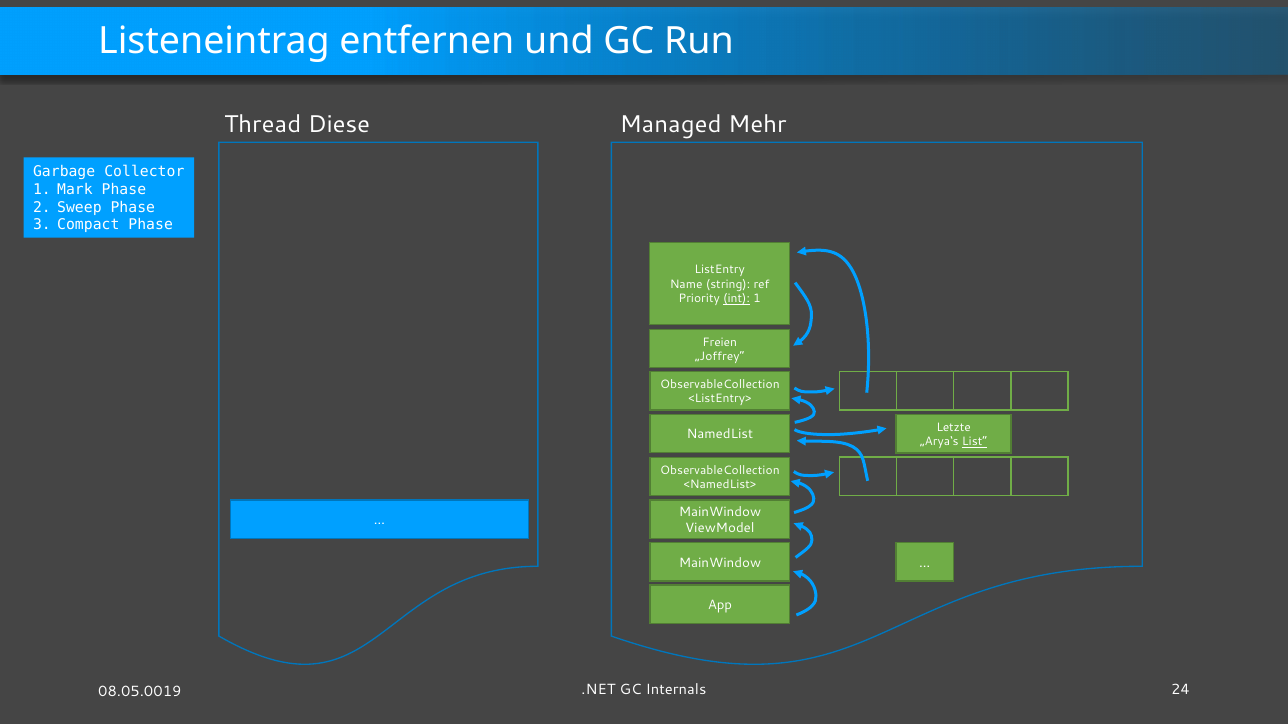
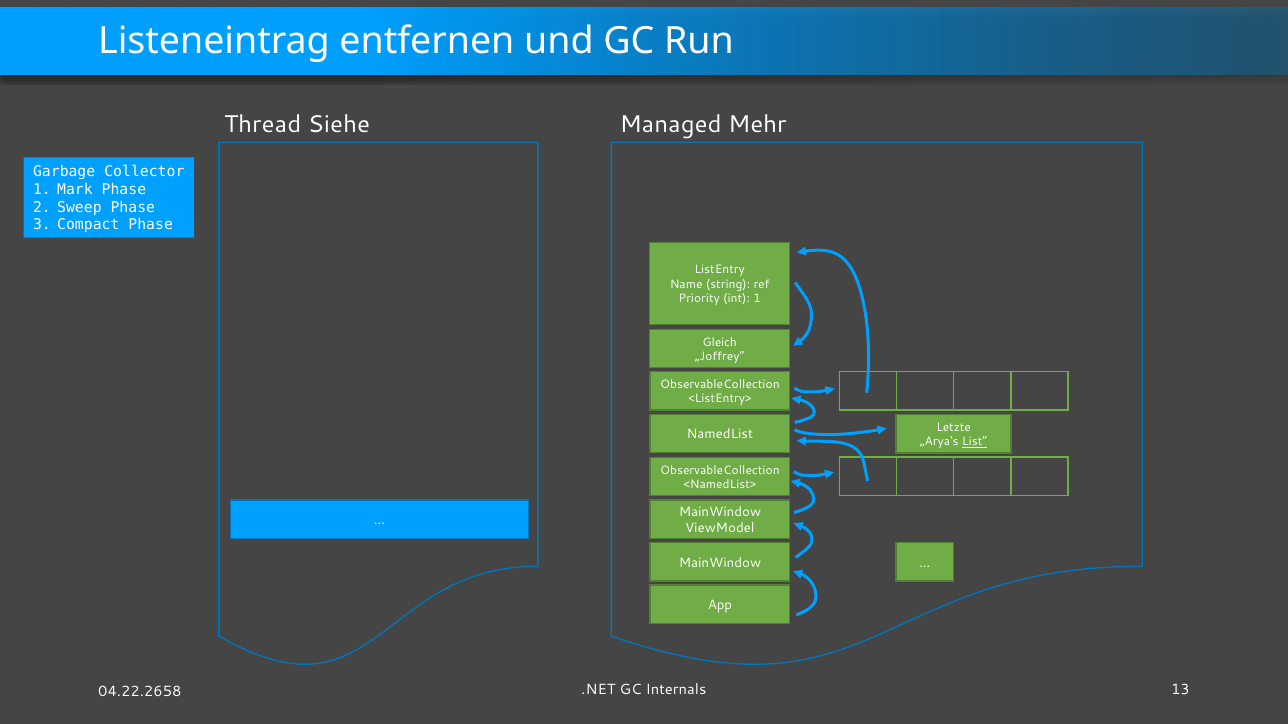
Diese: Diese -> Siehe (339, 124)
int underline: present -> none (737, 299)
Freien: Freien -> Gleich (720, 342)
24: 24 -> 13 (1180, 690)
08.05.0019: 08.05.0019 -> 04.22.2658 (140, 692)
